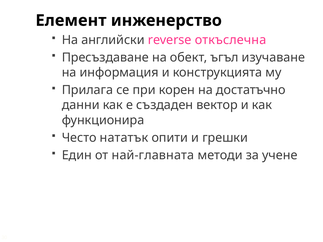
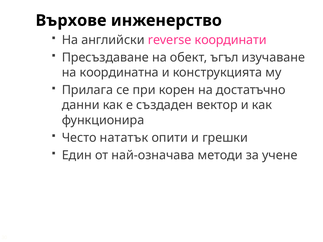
Елемент: Елемент -> Върхове (71, 21)
откъслечна: откъслечна -> координати (231, 40)
информация: информация -> координатна (119, 73)
най-главната: най-главната -> най-означава (153, 155)
